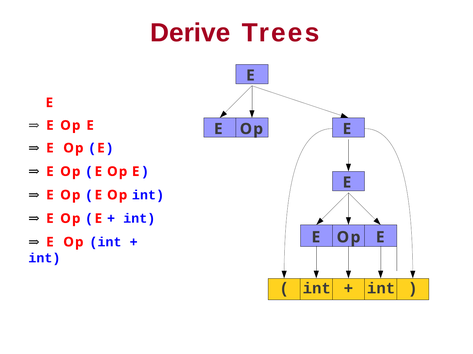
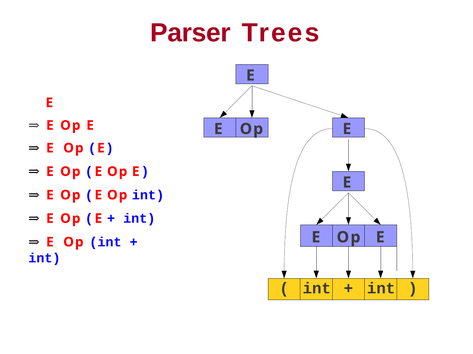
Derive: Derive -> Parser (190, 33)
